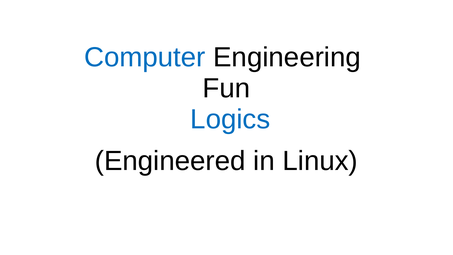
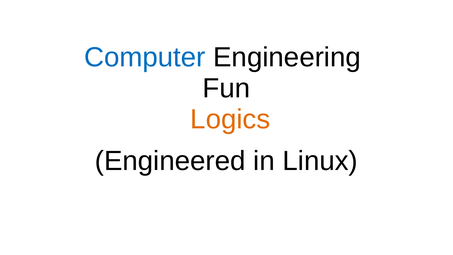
Logics colour: blue -> orange (230, 119)
